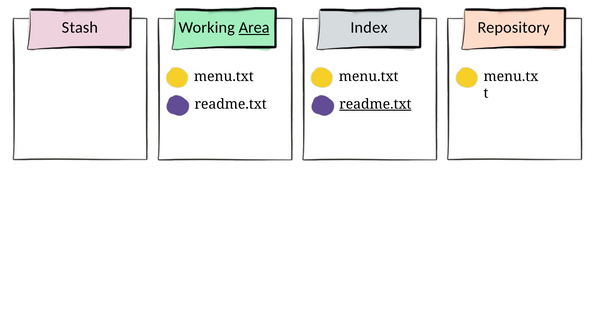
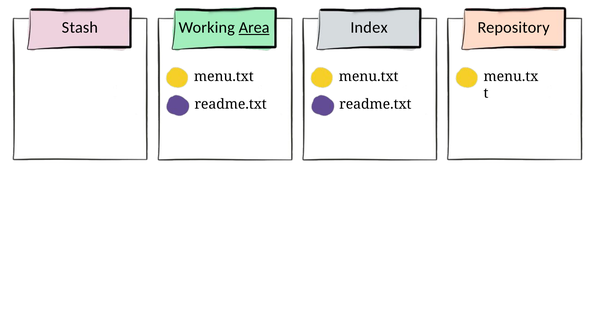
readme.txt underline: present -> none (375, 104)
